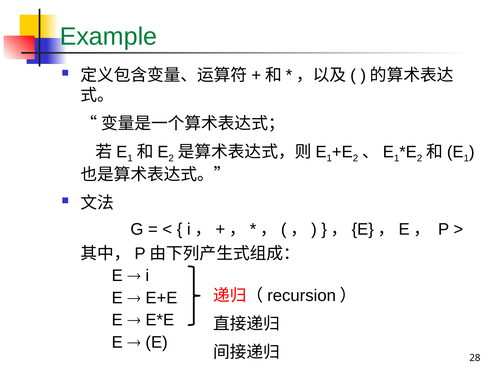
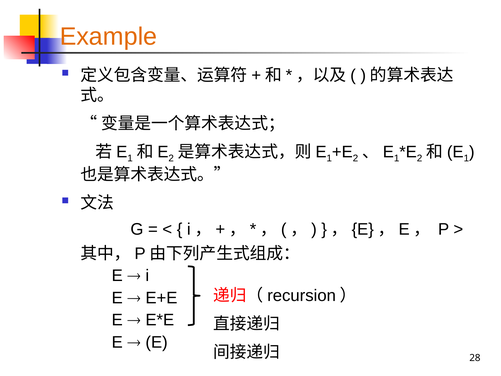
Example colour: green -> orange (108, 37)
